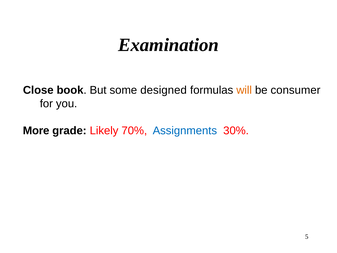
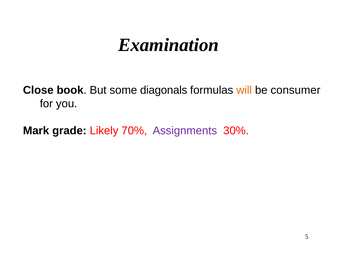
designed: designed -> diagonals (164, 90)
More: More -> Mark (36, 130)
Assignments colour: blue -> purple (185, 130)
